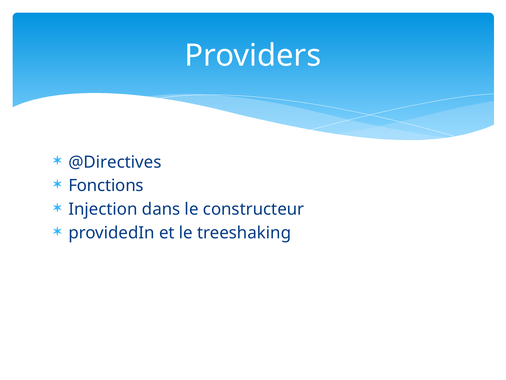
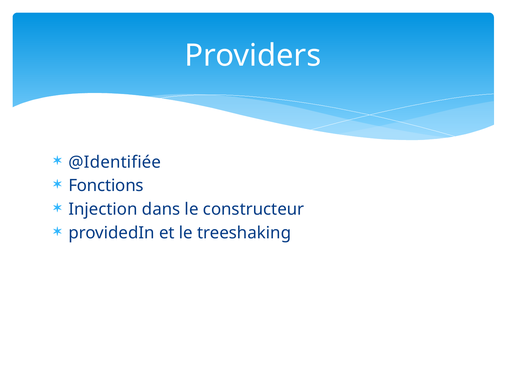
@Directives: @Directives -> @Identifiée (115, 162)
